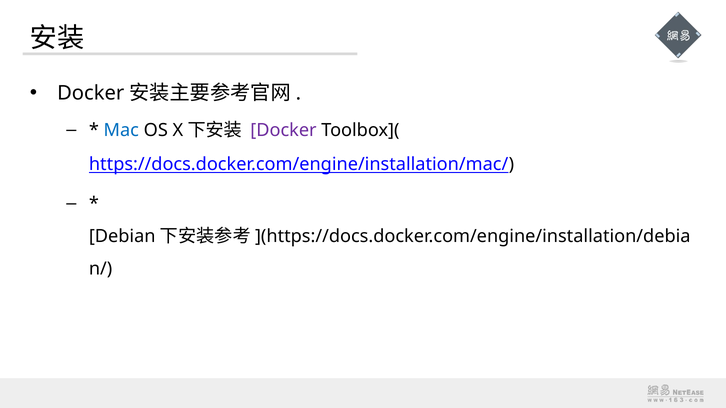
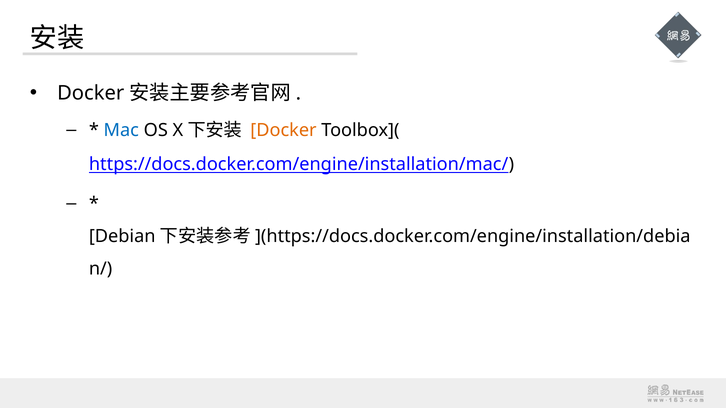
Docker colour: purple -> orange (283, 130)
